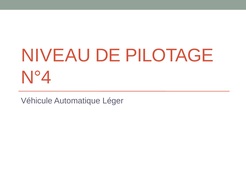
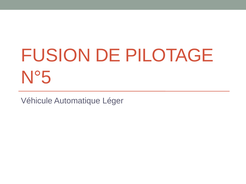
NIVEAU: NIVEAU -> FUSION (56, 56)
N°4: N°4 -> N°5 (36, 78)
